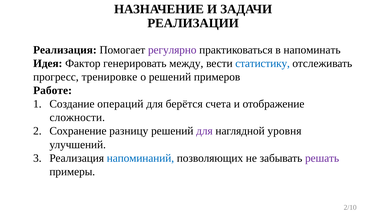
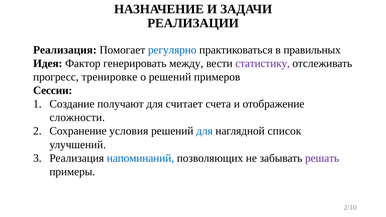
регулярно colour: purple -> blue (172, 50)
напоминать: напоминать -> правильных (312, 50)
статистику colour: blue -> purple (263, 64)
Работе: Работе -> Сессии (53, 91)
операций: операций -> получают (120, 104)
берётся: берётся -> считает (184, 104)
разницу: разницу -> условия (129, 131)
для colour: purple -> blue (204, 131)
уровня: уровня -> список (284, 131)
